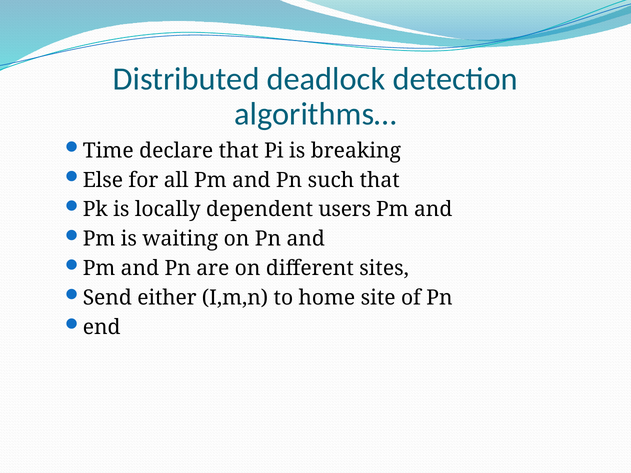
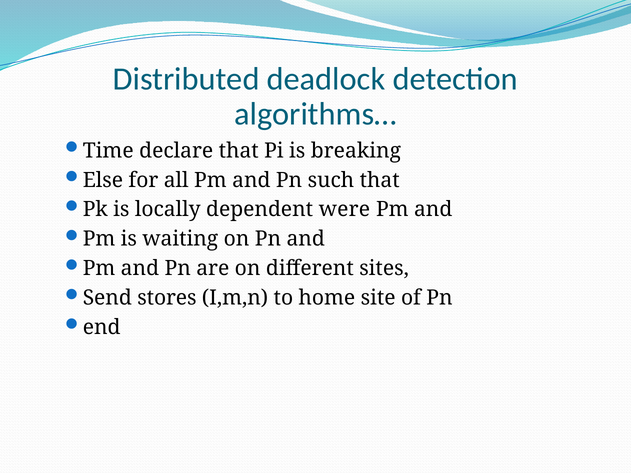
users: users -> were (344, 210)
either: either -> stores (167, 298)
